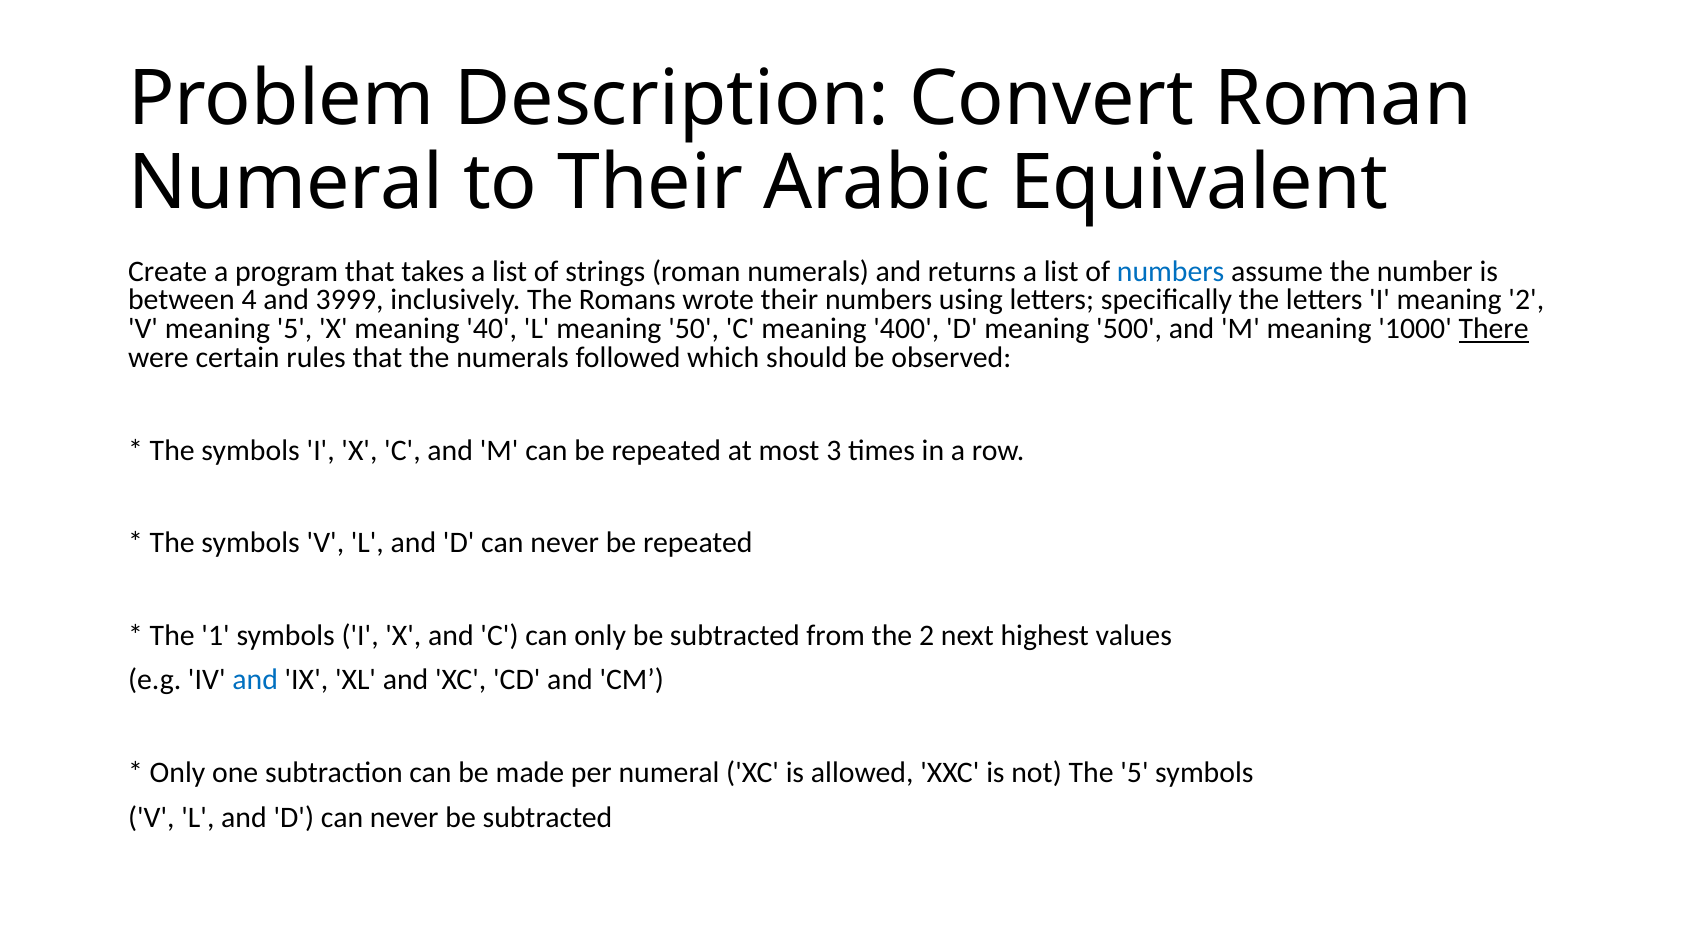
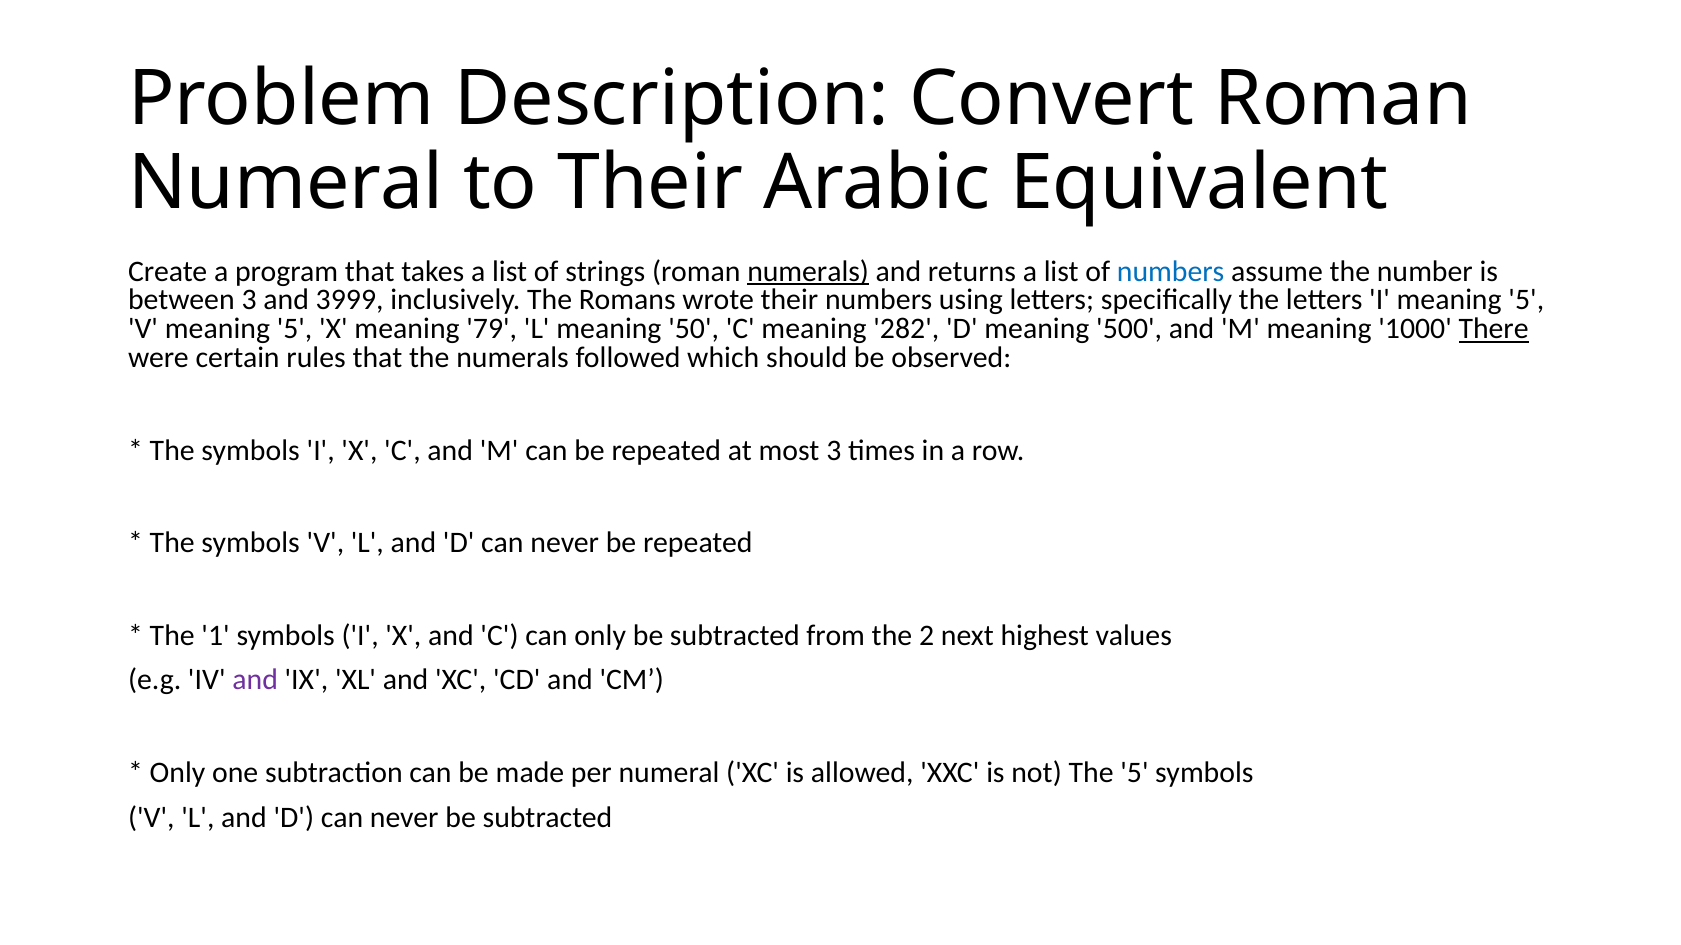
numerals underline: none -> present (808, 271)
between 4: 4 -> 3 (249, 300)
I meaning 2: 2 -> 5 (1526, 300)
40: 40 -> 79 (492, 329)
400: 400 -> 282 (906, 329)
and colour: blue -> purple (255, 681)
